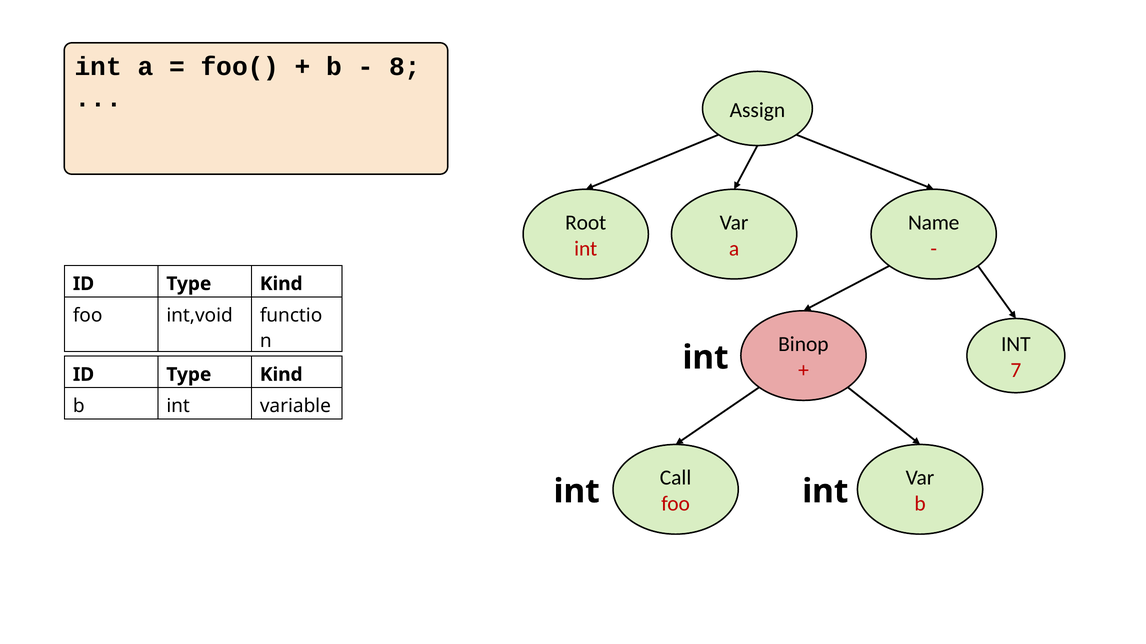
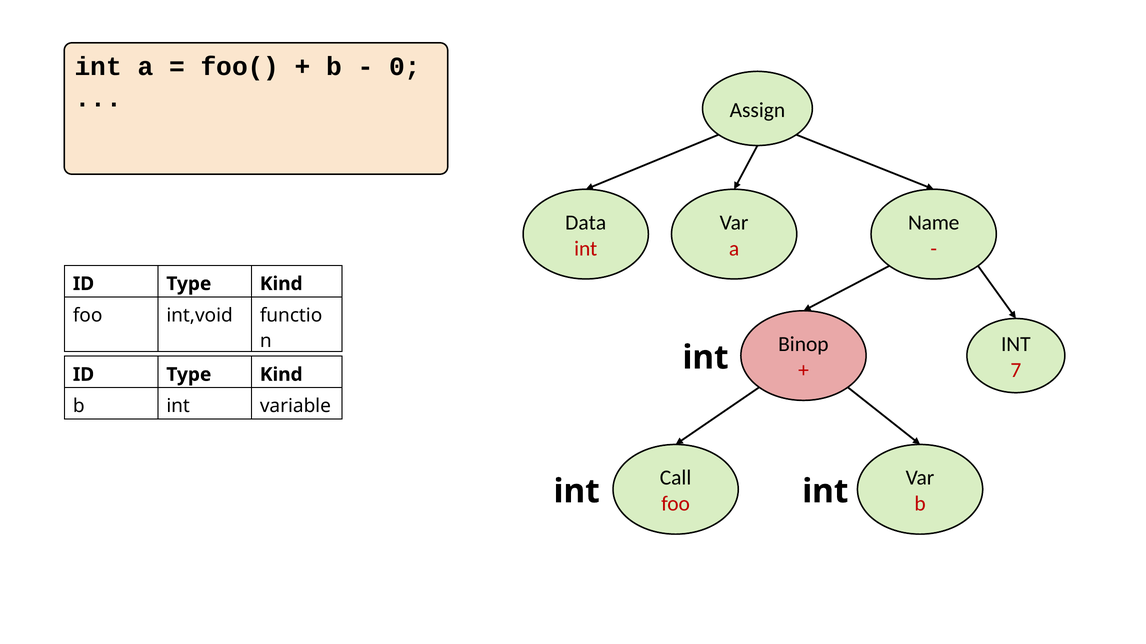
8: 8 -> 0 (405, 67)
Root: Root -> Data (586, 223)
